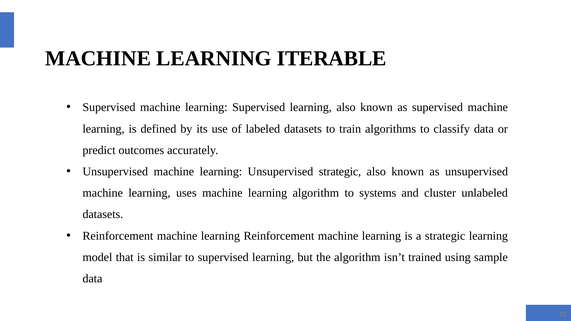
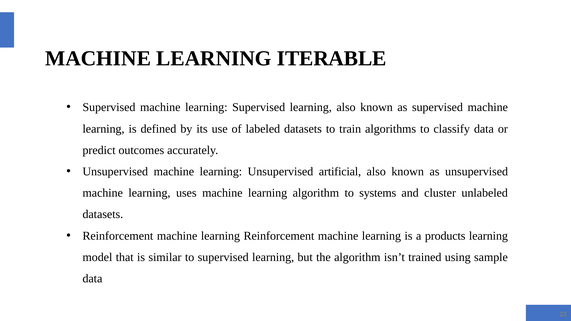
Unsupervised strategic: strategic -> artificial (340, 172)
a strategic: strategic -> products (445, 236)
